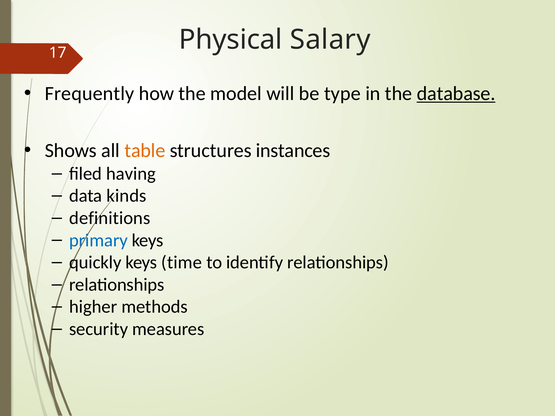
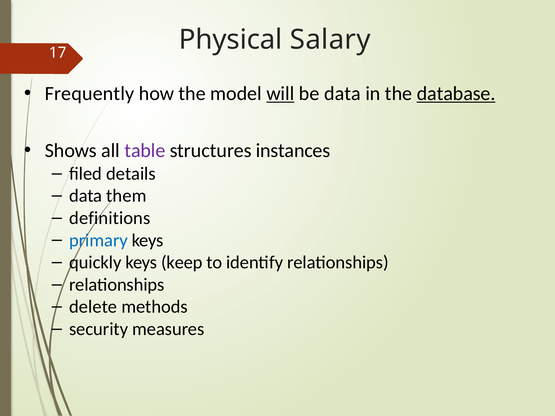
will underline: none -> present (280, 94)
be type: type -> data (342, 94)
table colour: orange -> purple (145, 151)
having: having -> details (131, 174)
kinds: kinds -> them (126, 196)
time: time -> keep (182, 263)
higher: higher -> delete (93, 307)
